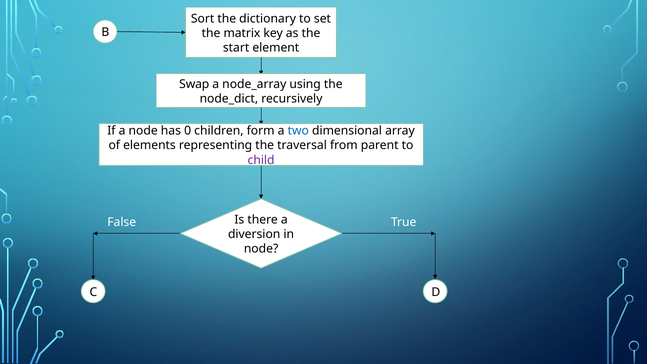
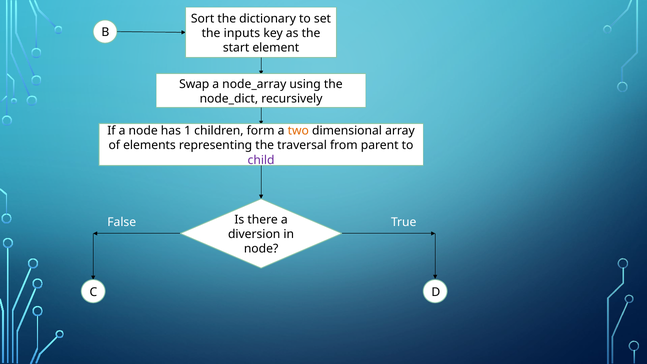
matrix: matrix -> inputs (242, 33)
0: 0 -> 1 (188, 131)
two colour: blue -> orange (298, 131)
